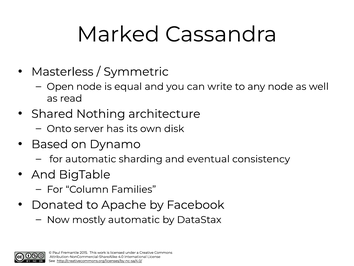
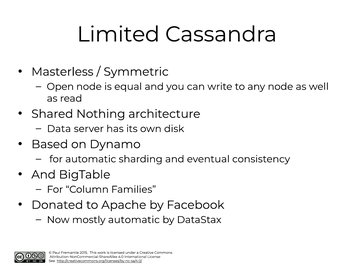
Marked: Marked -> Limited (118, 34)
Onto: Onto -> Data (59, 129)
